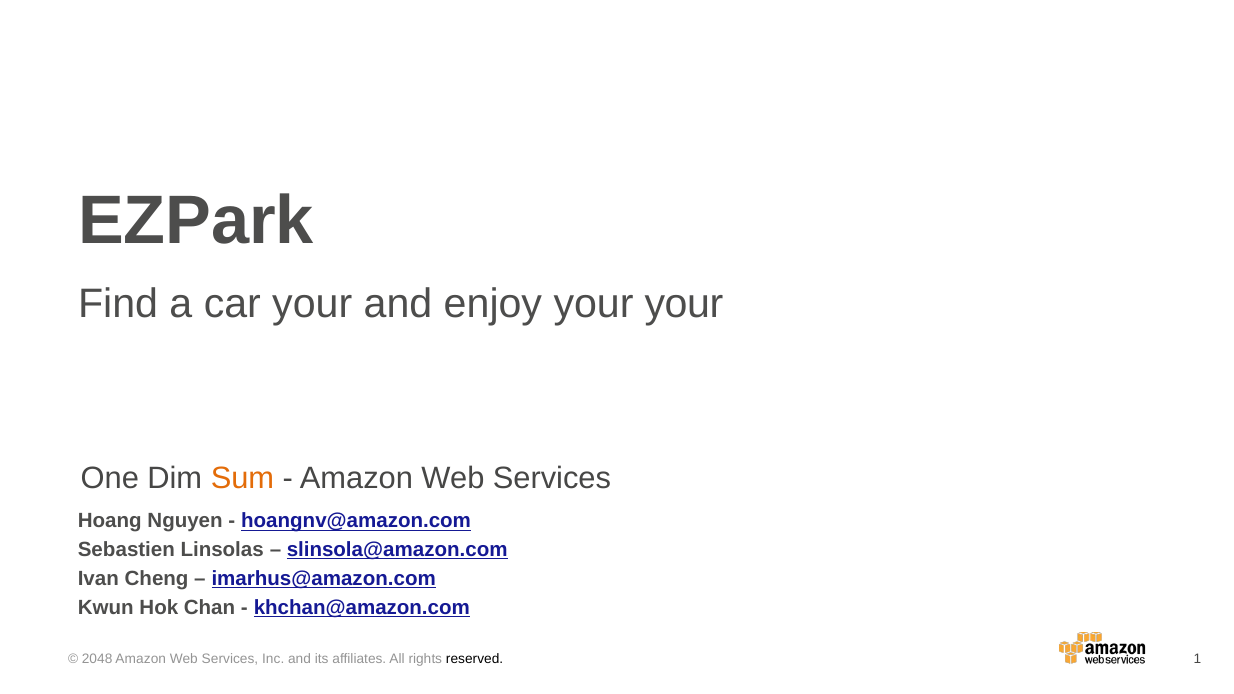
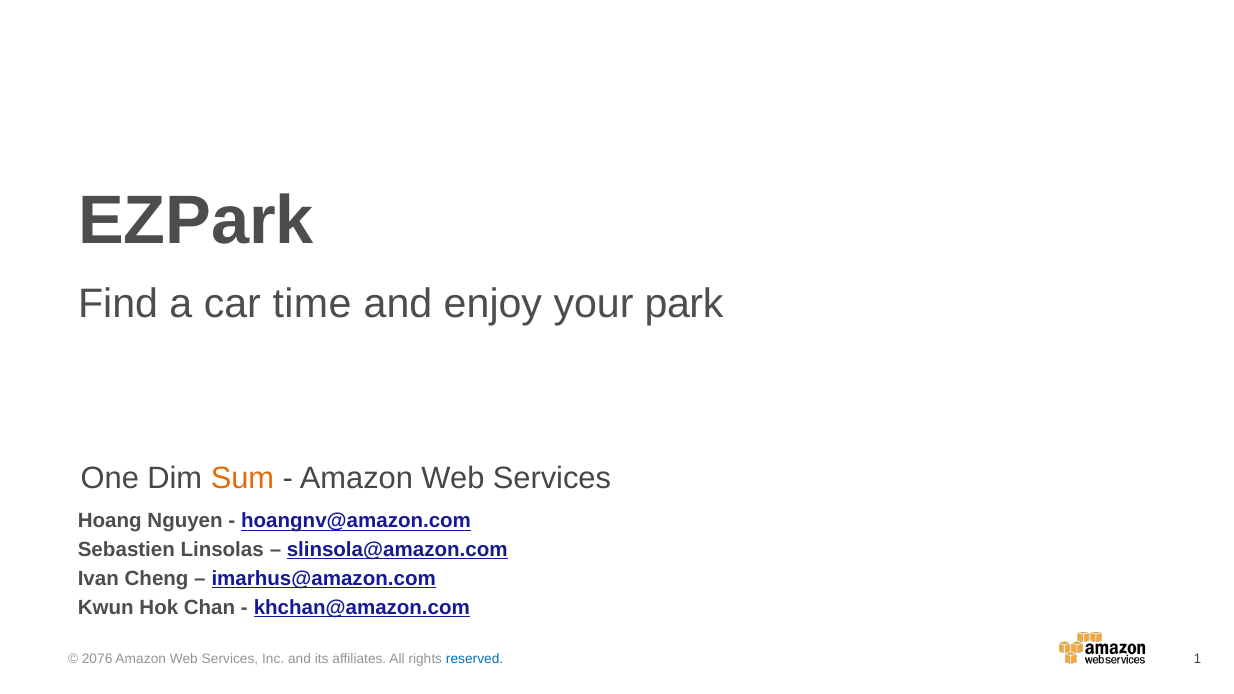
car your: your -> time (312, 304)
your your: your -> park (684, 304)
2048: 2048 -> 2076 (97, 659)
reserved colour: black -> blue (475, 659)
